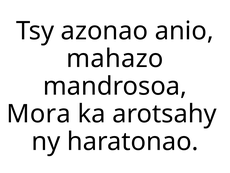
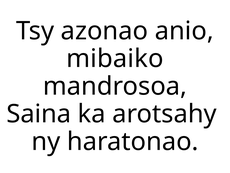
mahazo: mahazo -> mibaiko (115, 59)
Mora: Mora -> Saina (39, 114)
